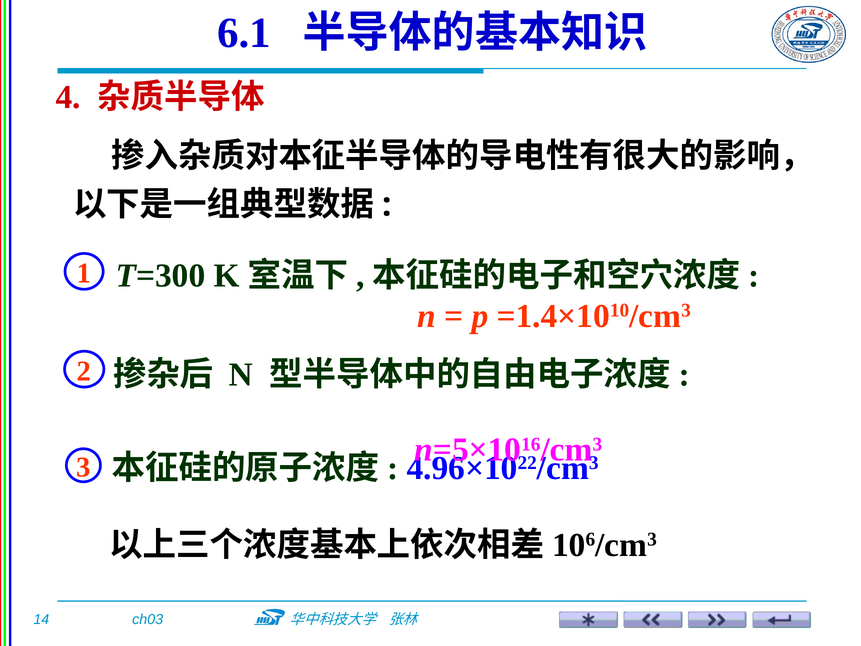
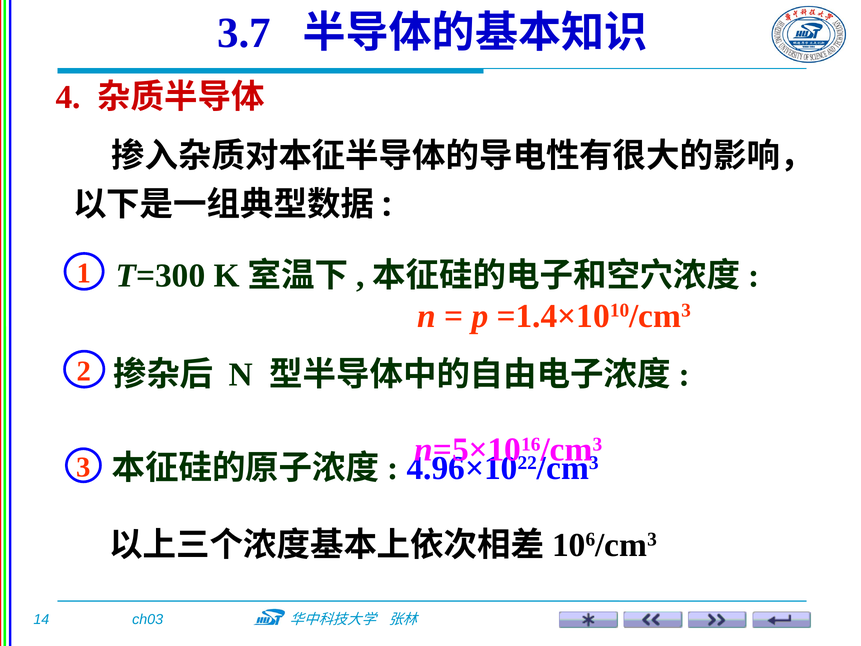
6.1: 6.1 -> 3.7 (244, 33)
